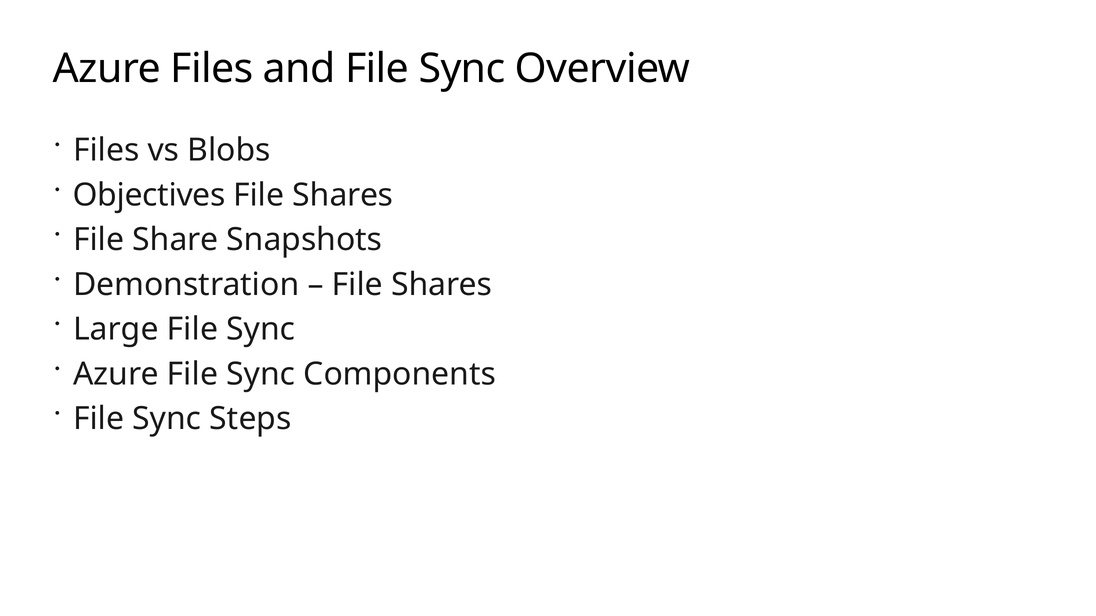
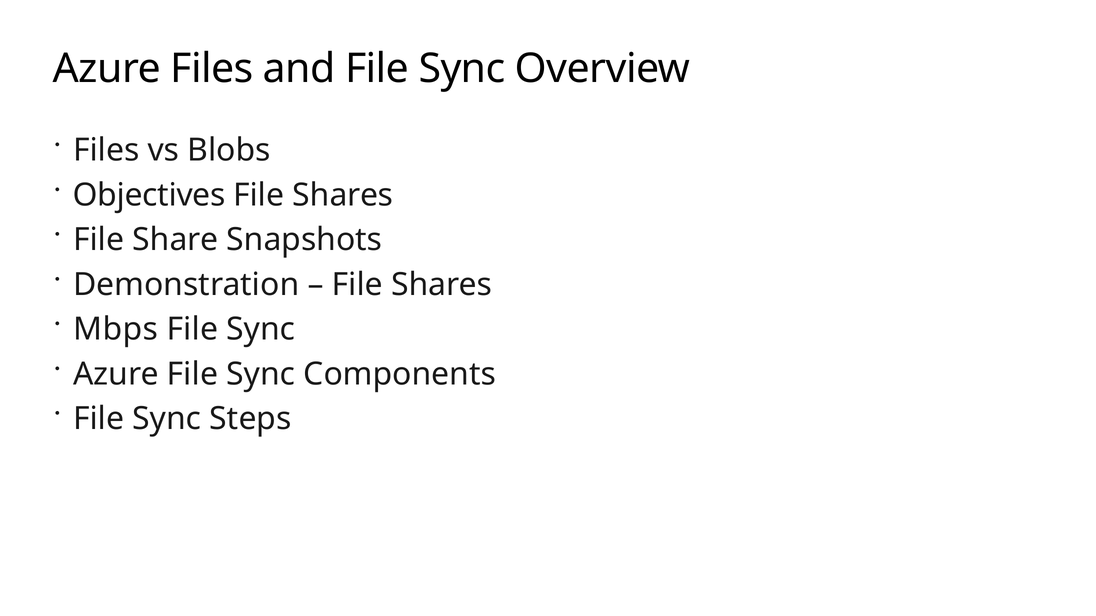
Large: Large -> Mbps (116, 330)
